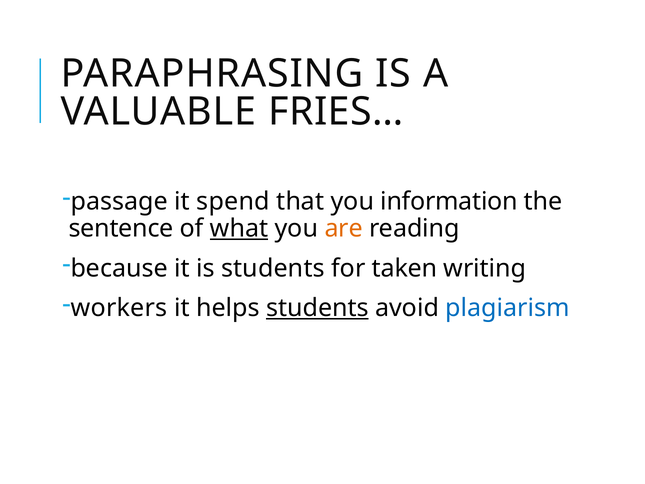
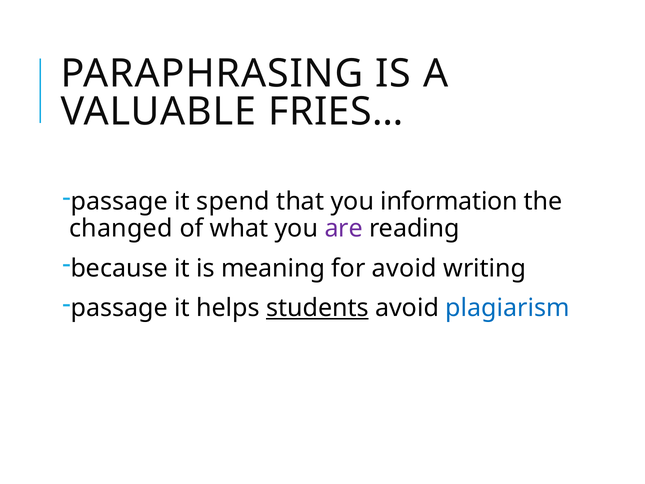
sentence: sentence -> changed (121, 229)
what underline: present -> none (239, 229)
are colour: orange -> purple (344, 229)
is students: students -> meaning (273, 268)
for taken: taken -> avoid (404, 268)
workers: workers -> passage (119, 308)
